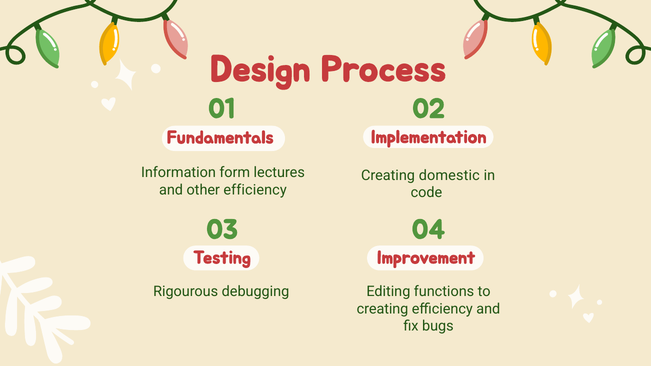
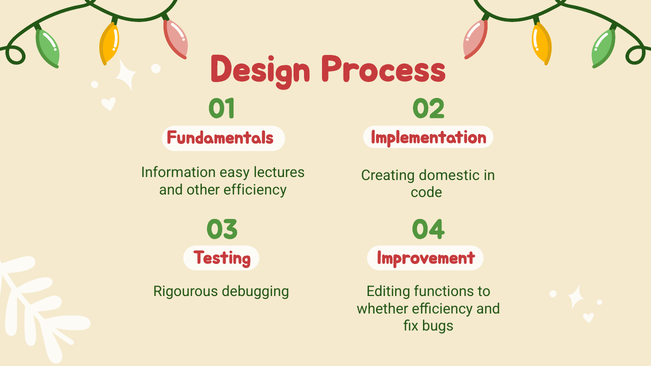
form: form -> easy (235, 173)
creating: creating -> whether (382, 309)
